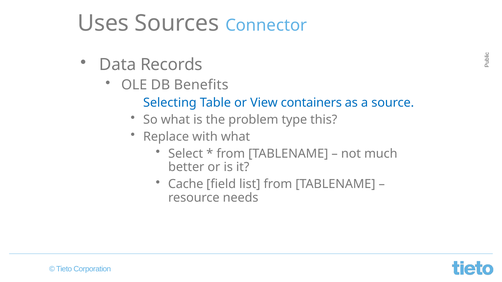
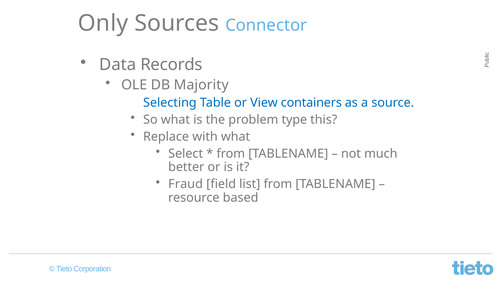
Uses: Uses -> Only (103, 23)
Benefits: Benefits -> Majority (201, 85)
Cache: Cache -> Fraud (186, 184)
needs: needs -> based (241, 198)
